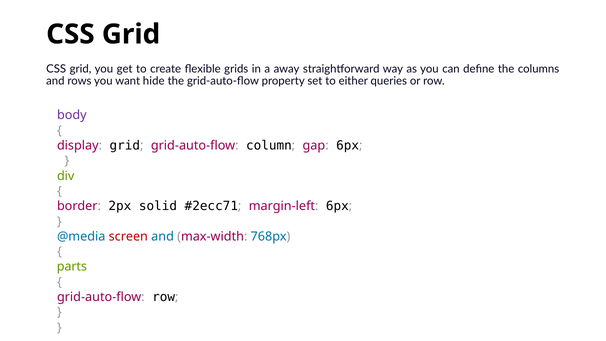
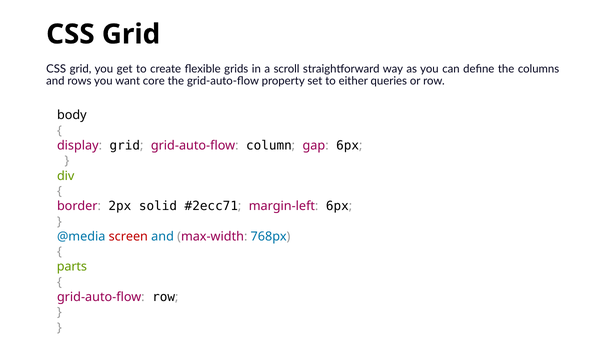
away: away -> scroll (287, 69)
hide: hide -> core (154, 81)
body colour: purple -> black (72, 115)
